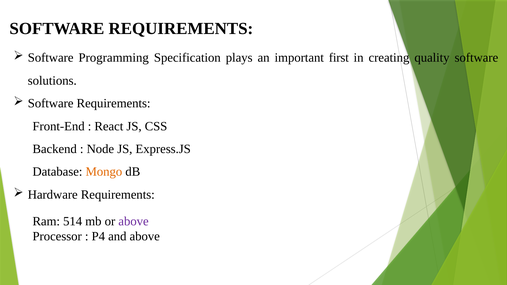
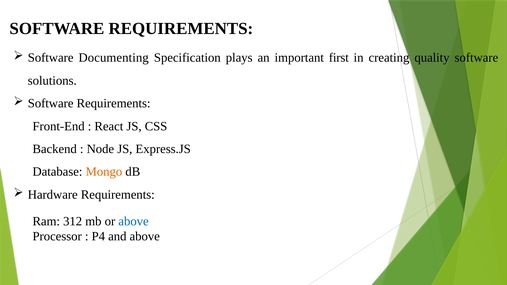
Programming: Programming -> Documenting (114, 58)
514: 514 -> 312 (73, 221)
above colour: purple -> blue (134, 221)
